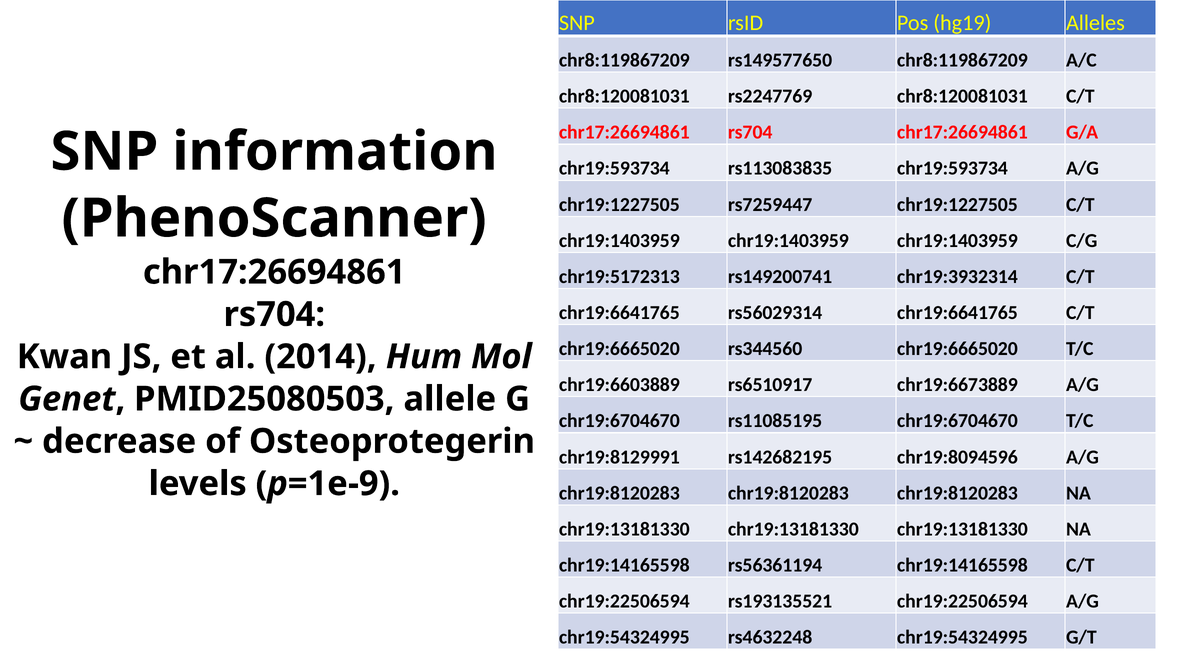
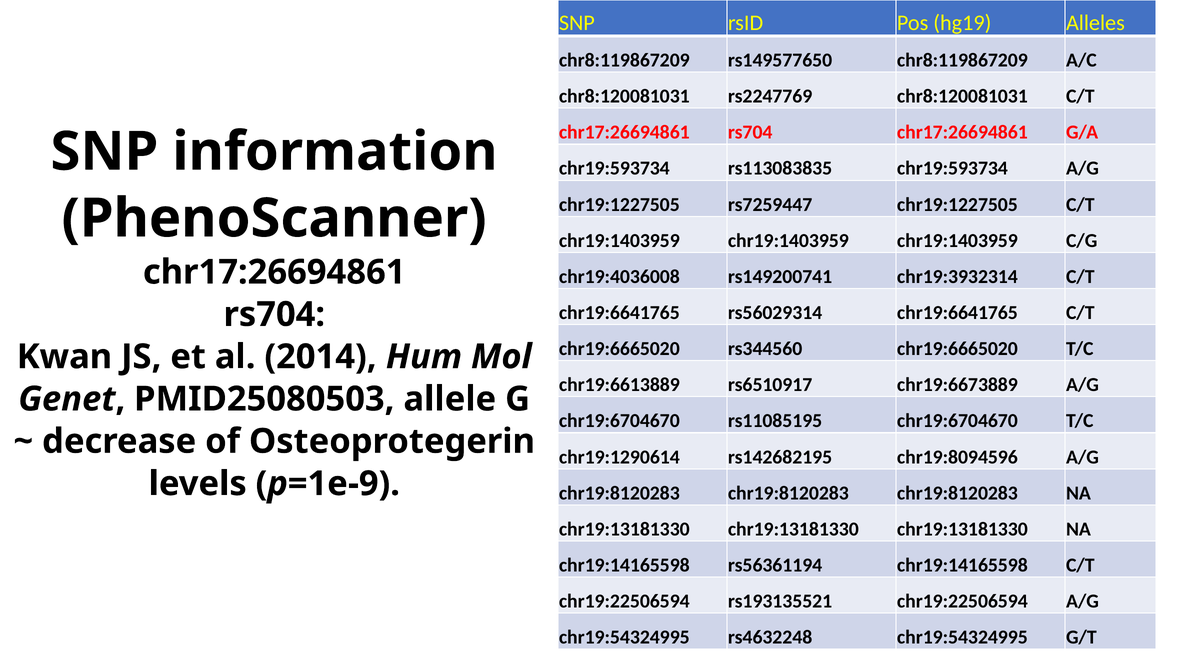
chr19:5172313: chr19:5172313 -> chr19:4036008 (619, 276)
chr19:6603889: chr19:6603889 -> chr19:6613889 (619, 385)
chr19:8129991: chr19:8129991 -> chr19:1290614 (619, 457)
